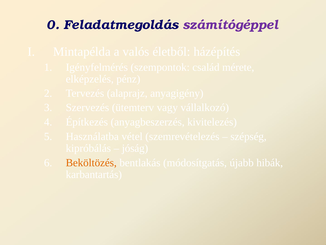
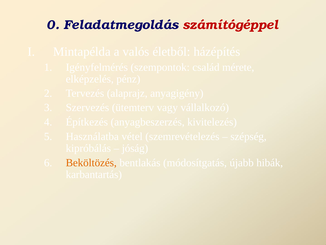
számítógéppel colour: purple -> red (231, 25)
